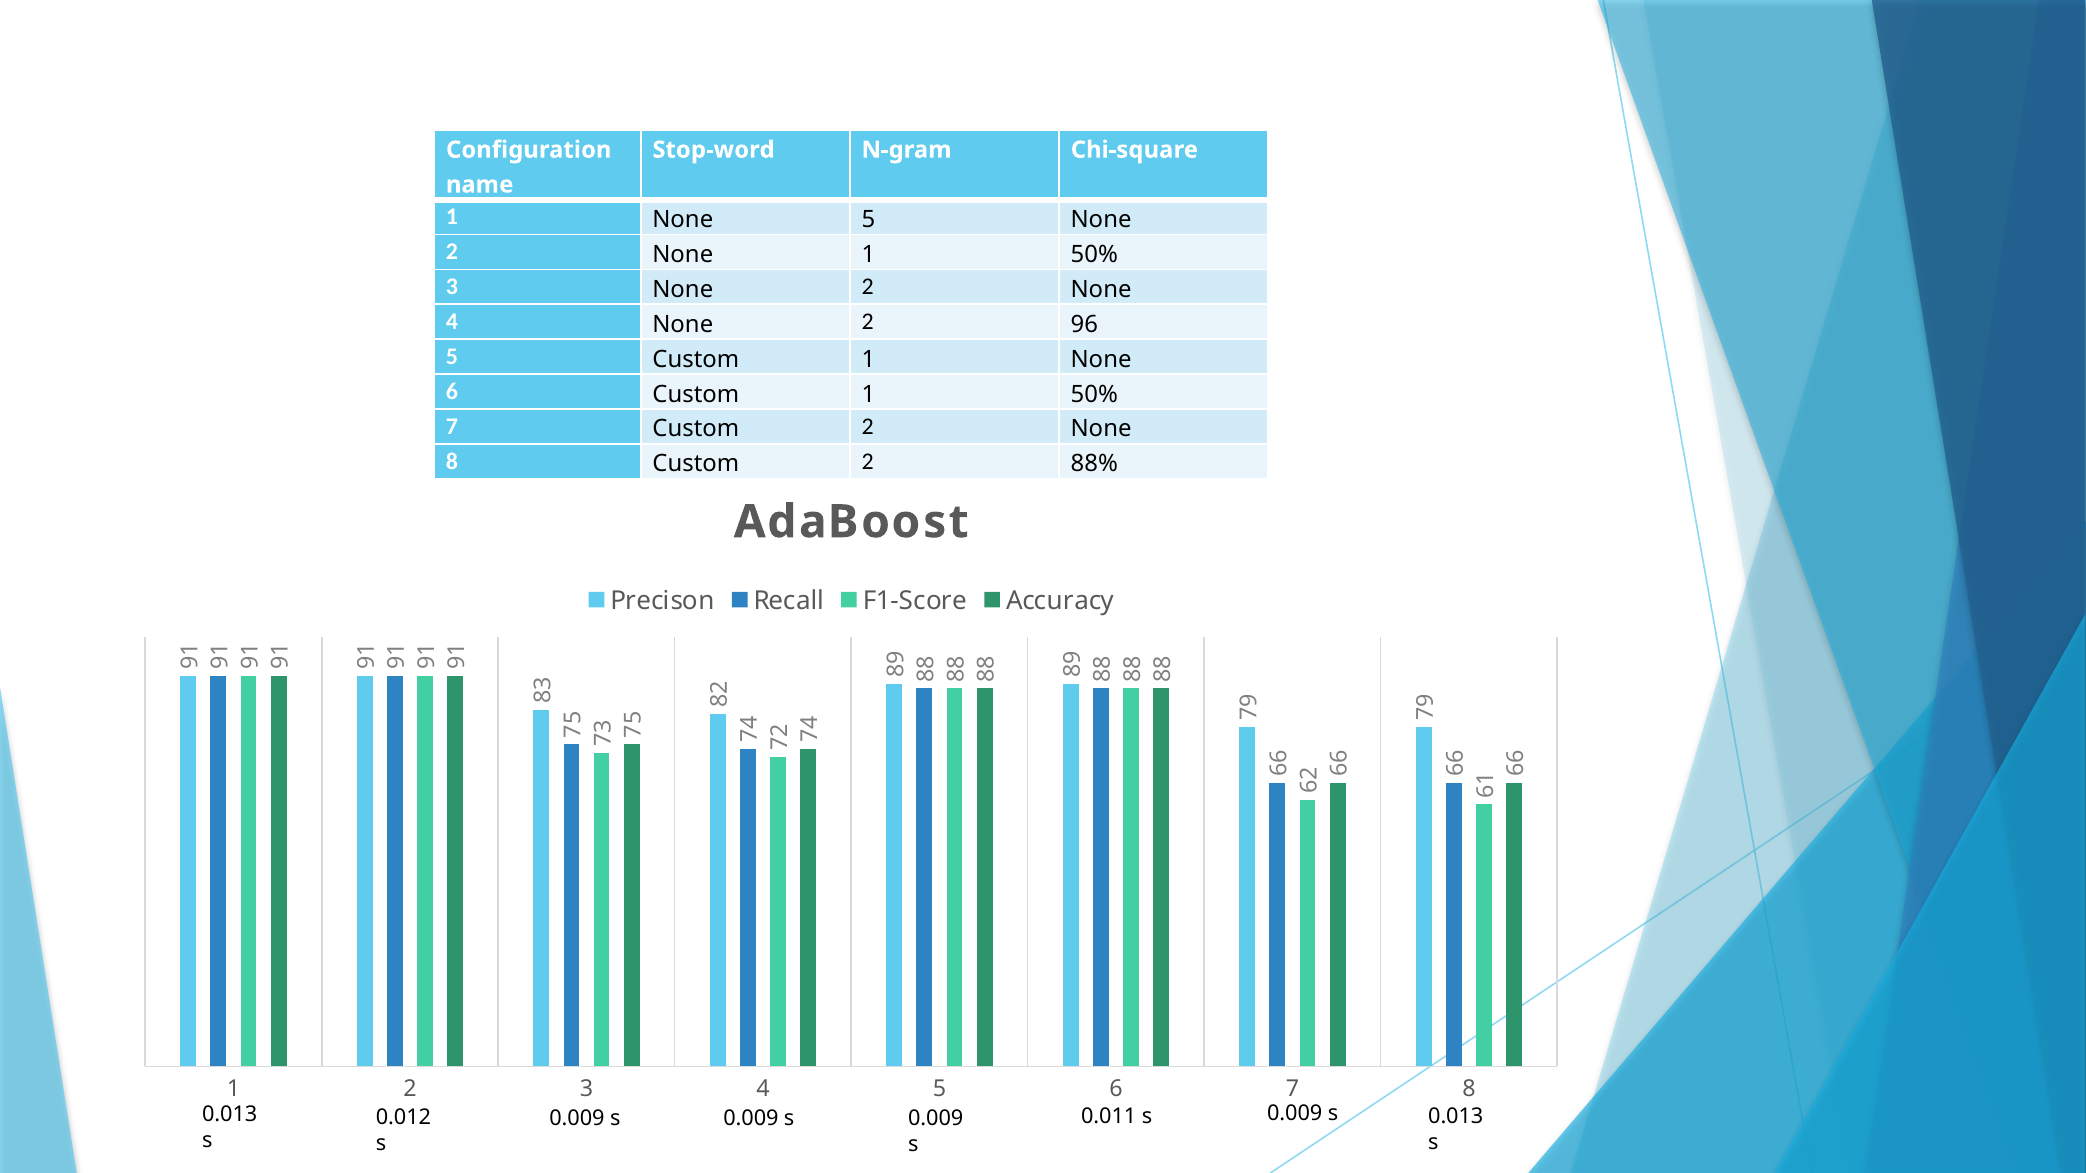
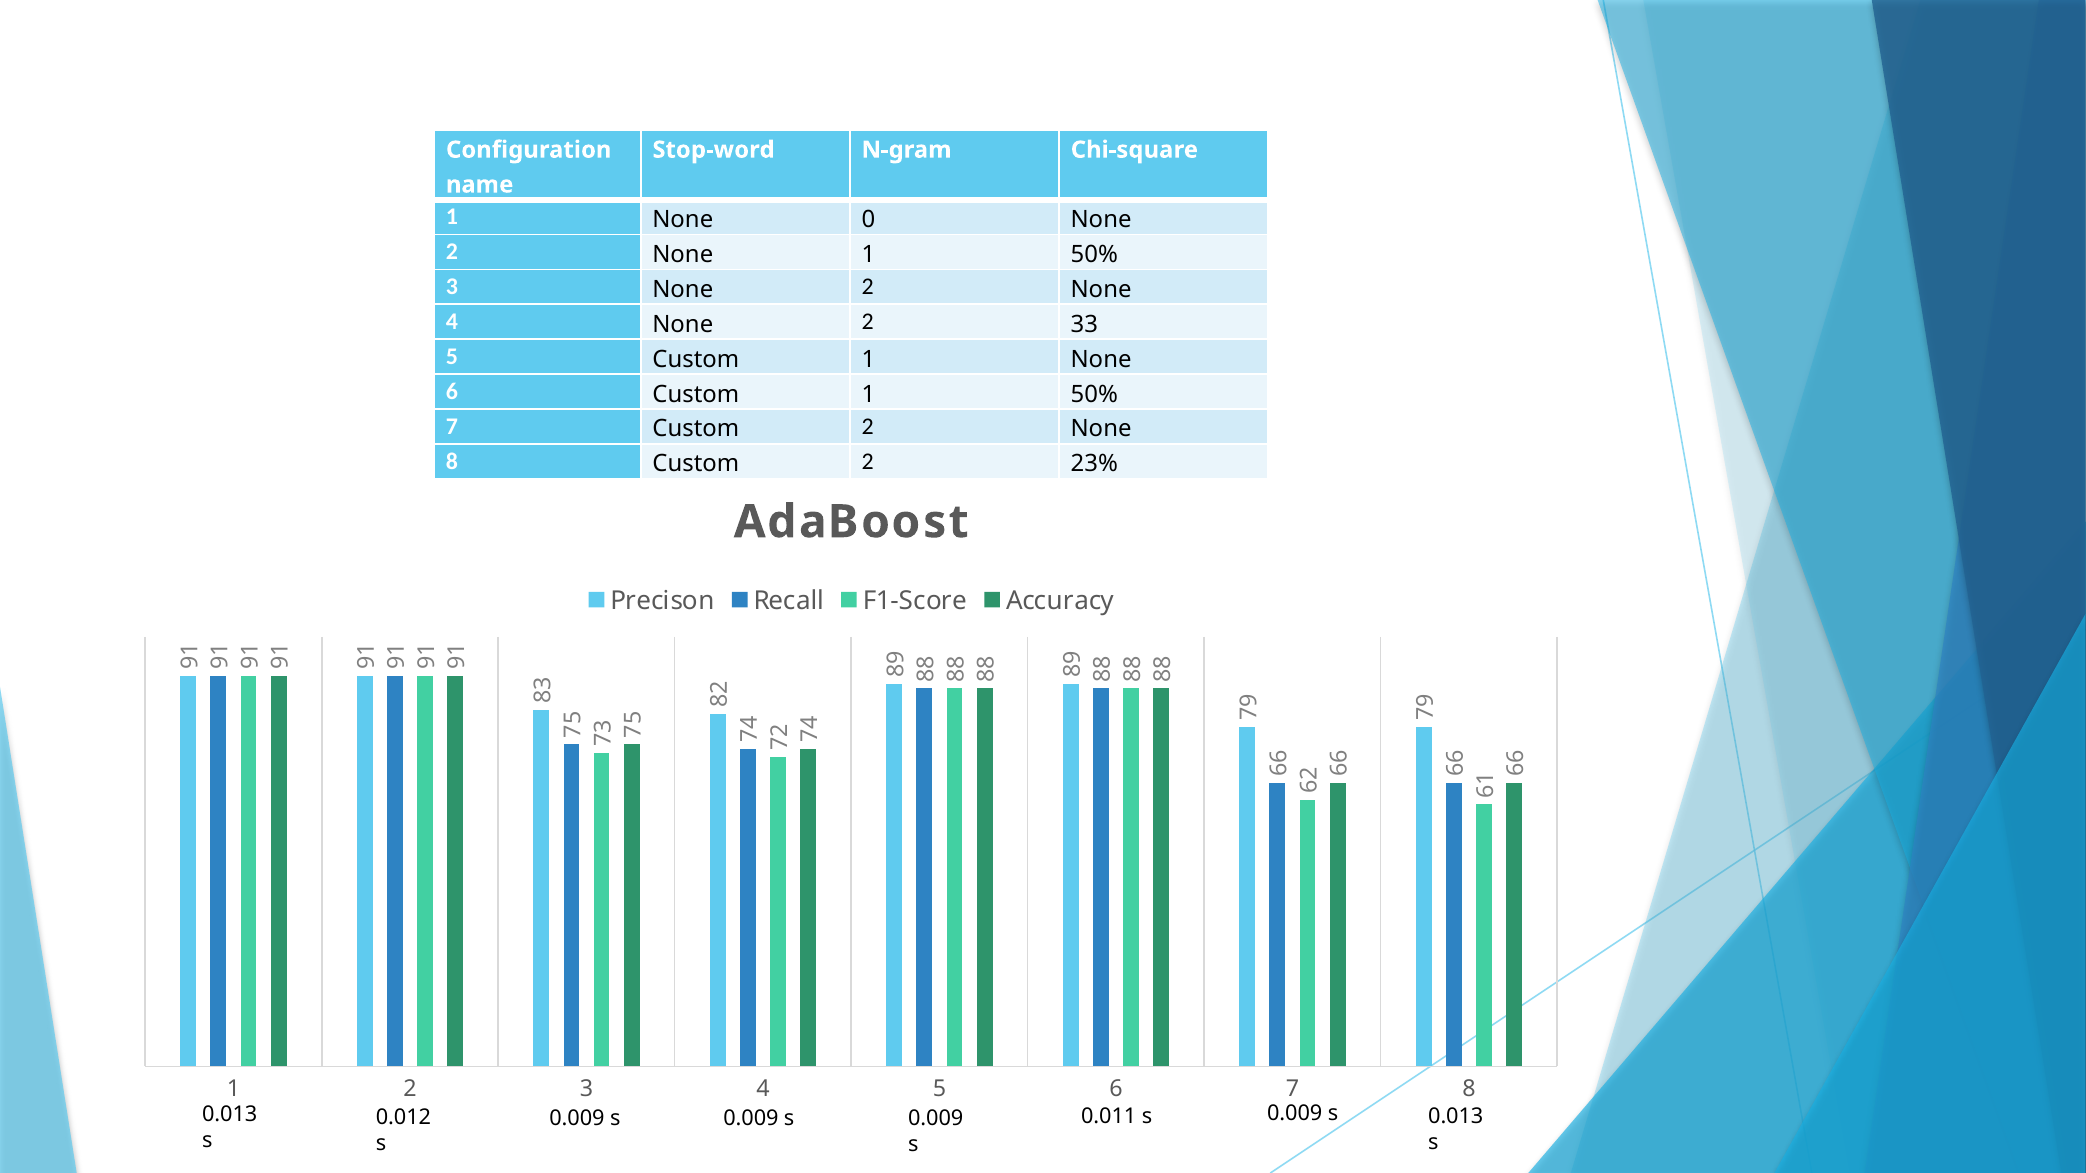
None 5: 5 -> 0 (868, 220)
96: 96 -> 33 (1084, 324)
88%: 88% -> 23% (1094, 464)
